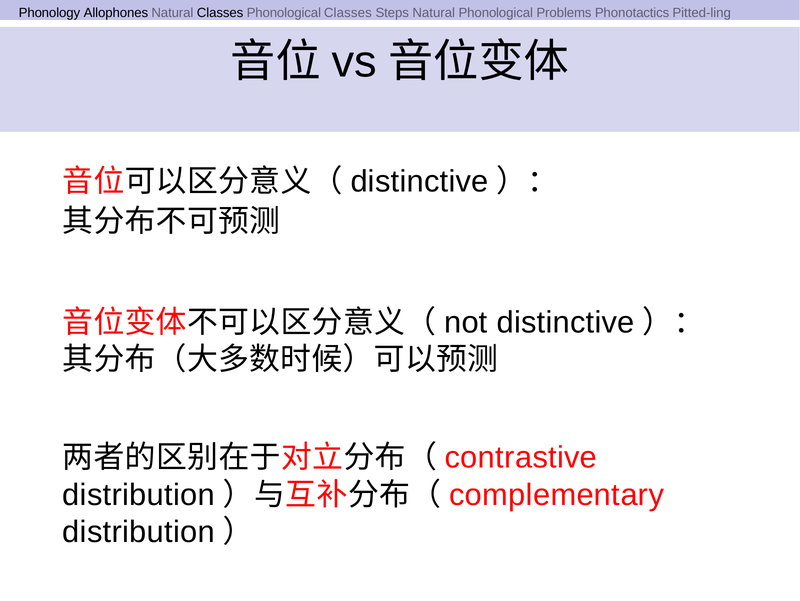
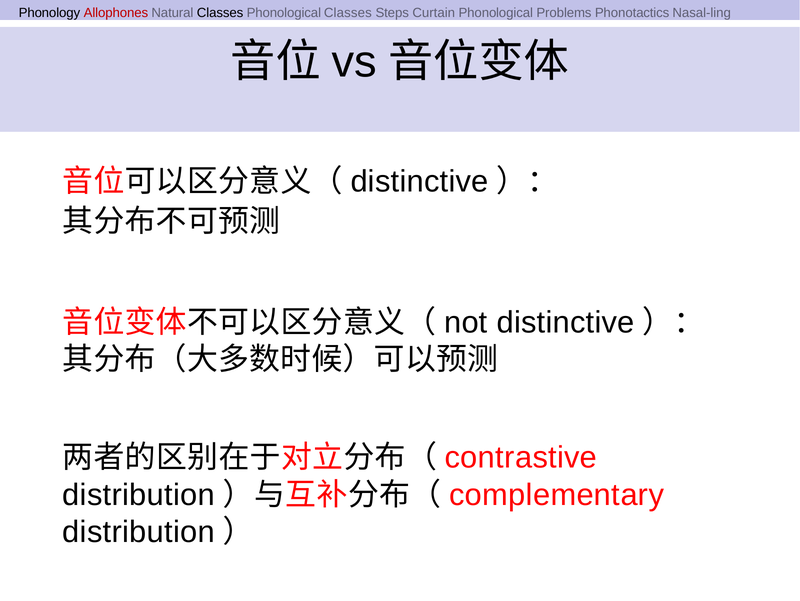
Allophones colour: black -> red (116, 13)
Steps Natural: Natural -> Curtain (434, 13)
Pitted-ling: Pitted-ling -> Nasal-ling (702, 13)
